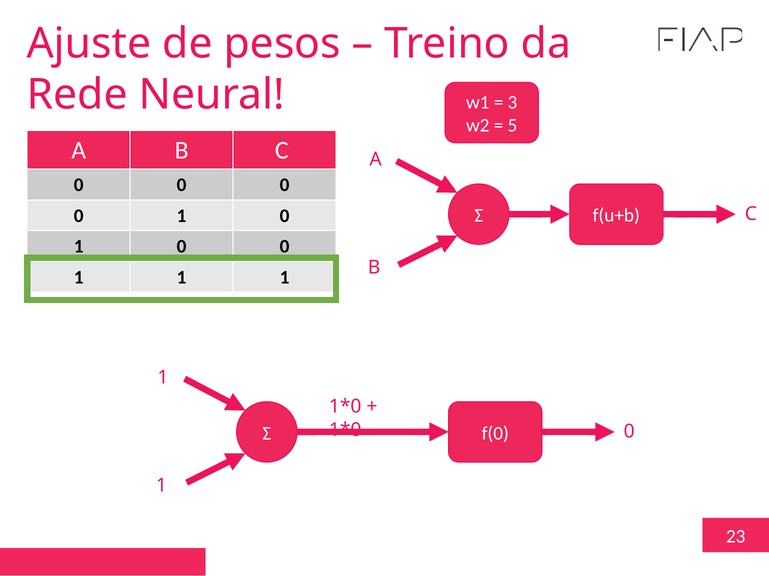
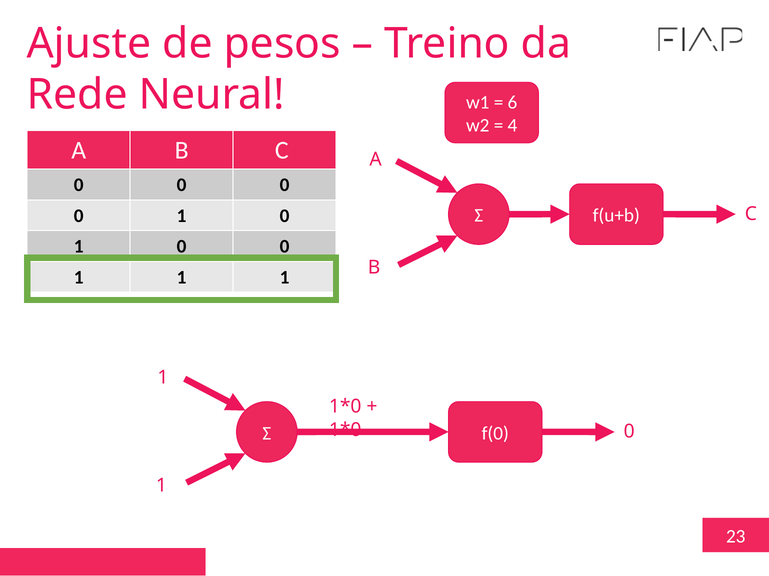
3: 3 -> 6 (512, 102)
5: 5 -> 4 (512, 126)
